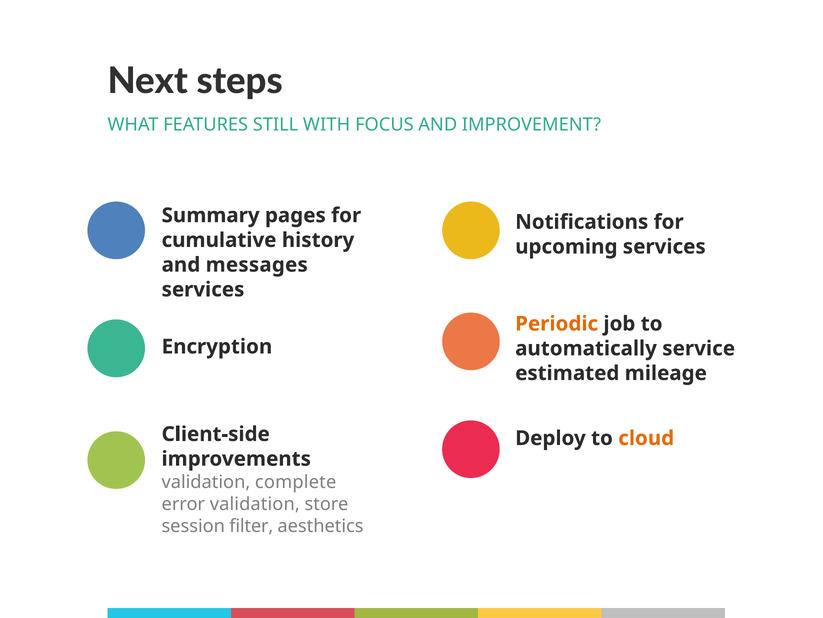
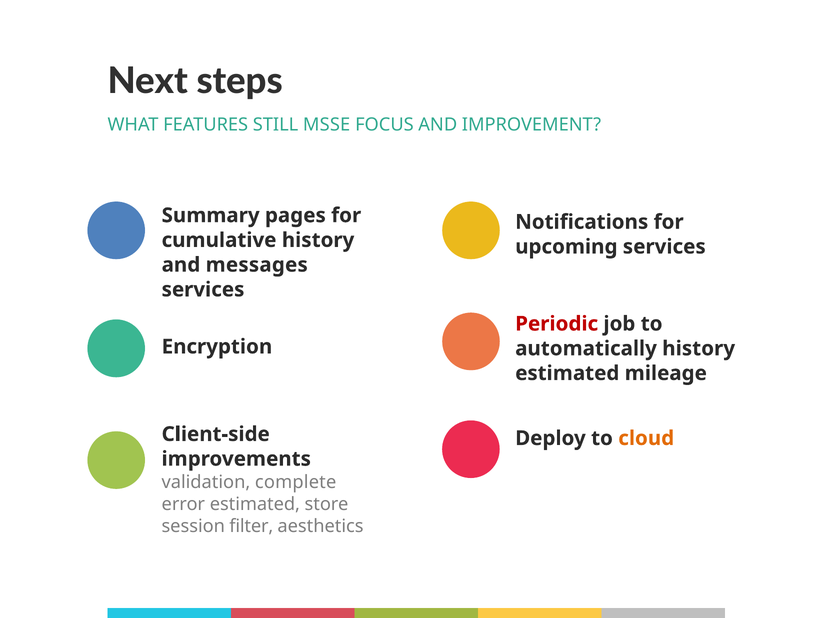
WITH: WITH -> MSSE (327, 125)
Periodic colour: orange -> red (557, 323)
automatically service: service -> history (699, 348)
error validation: validation -> estimated (255, 503)
